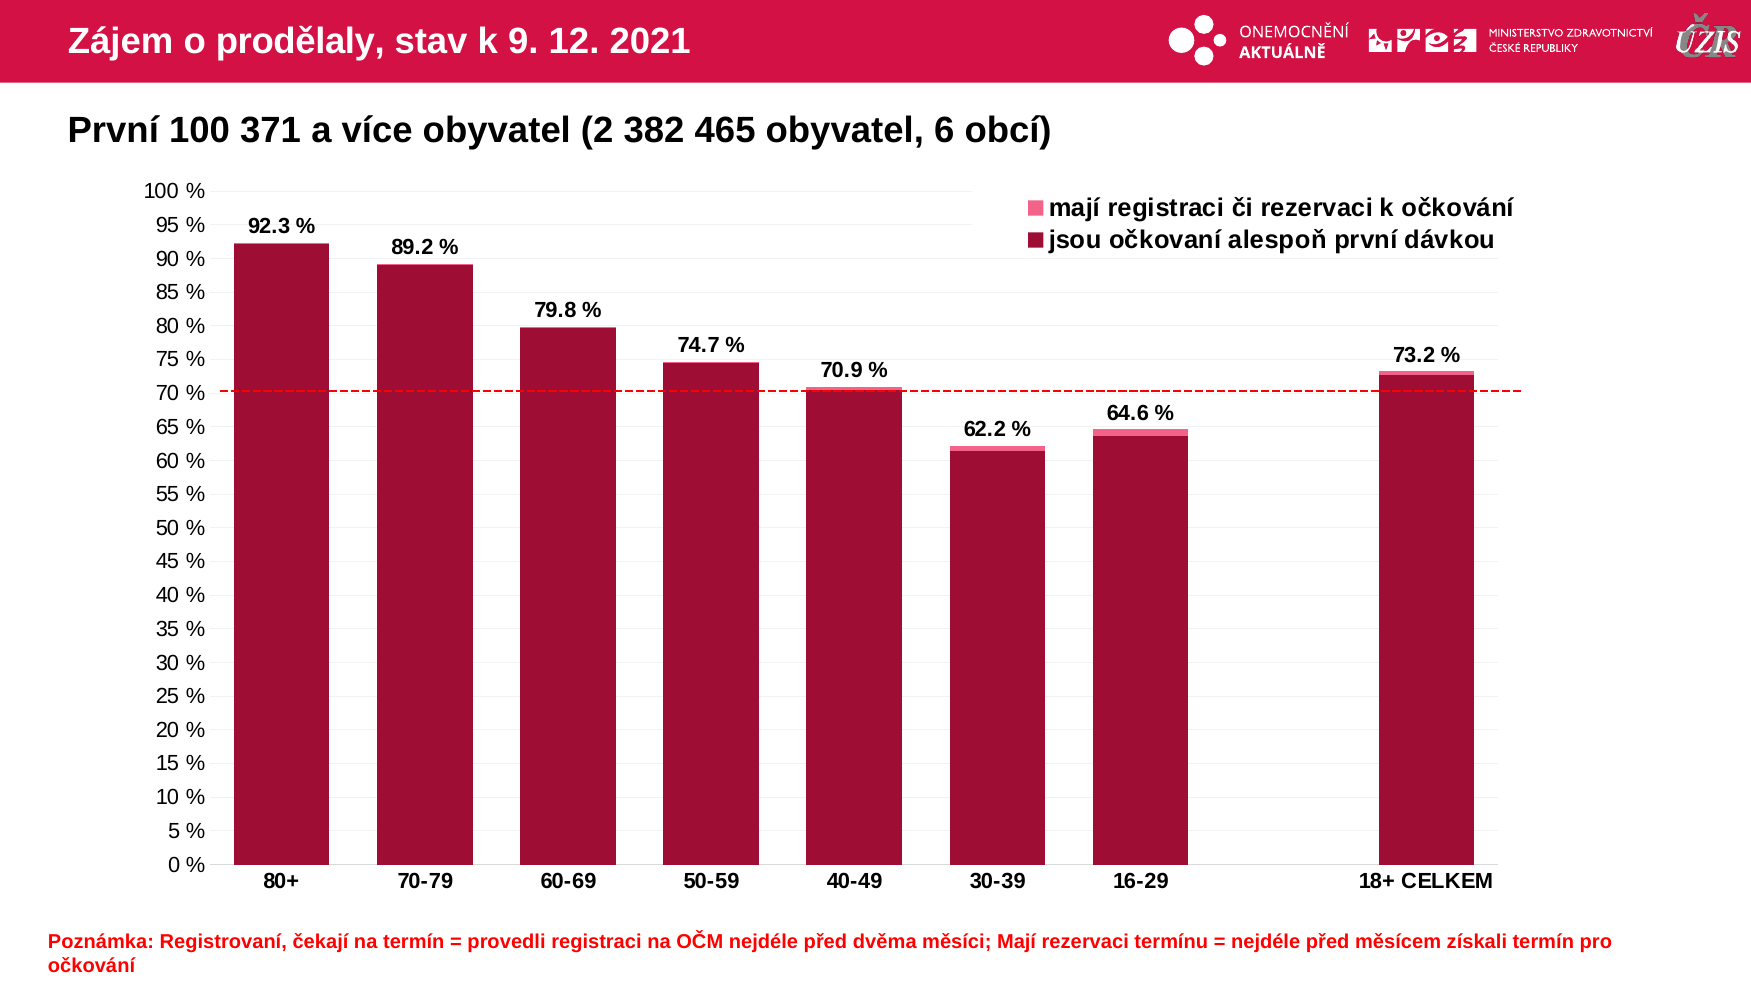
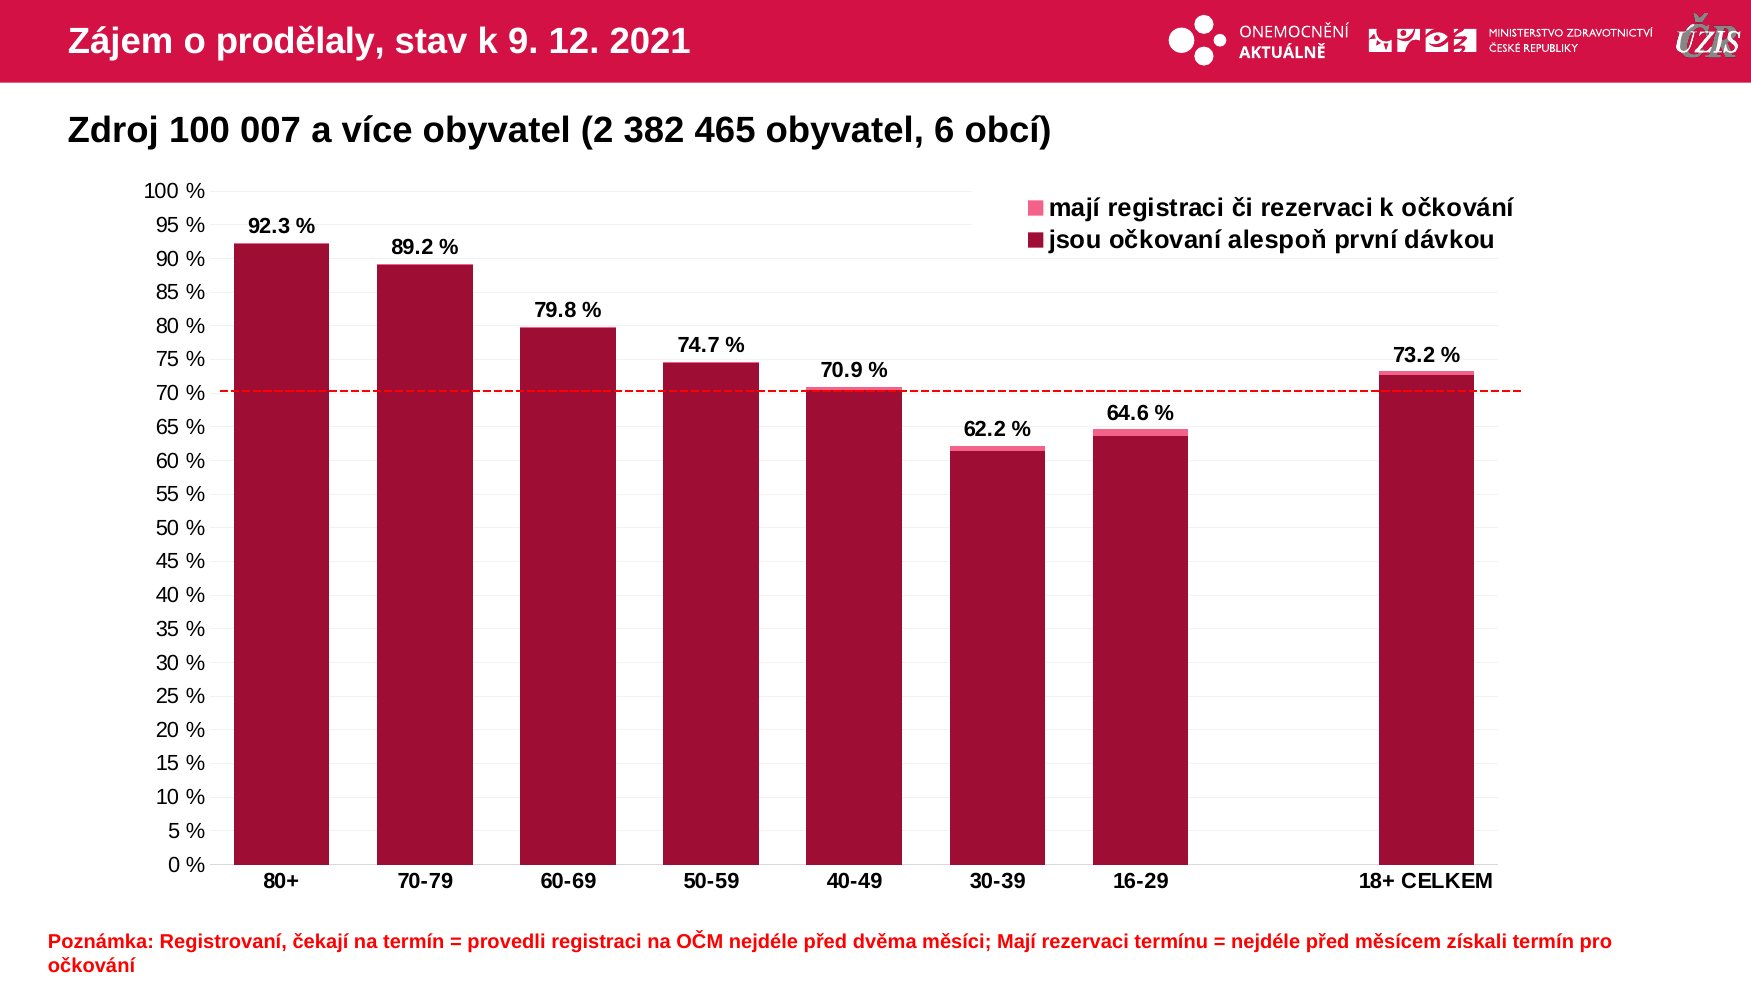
První: První -> Zdroj (113, 131)
371: 371 -> 007 (271, 131)
